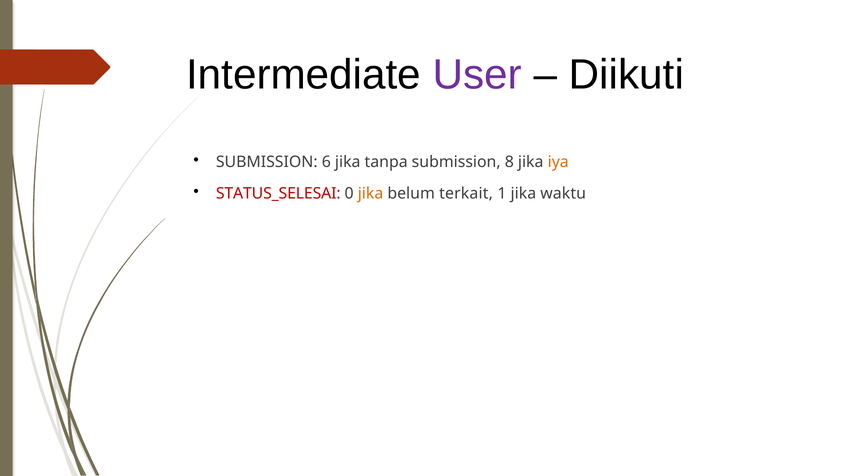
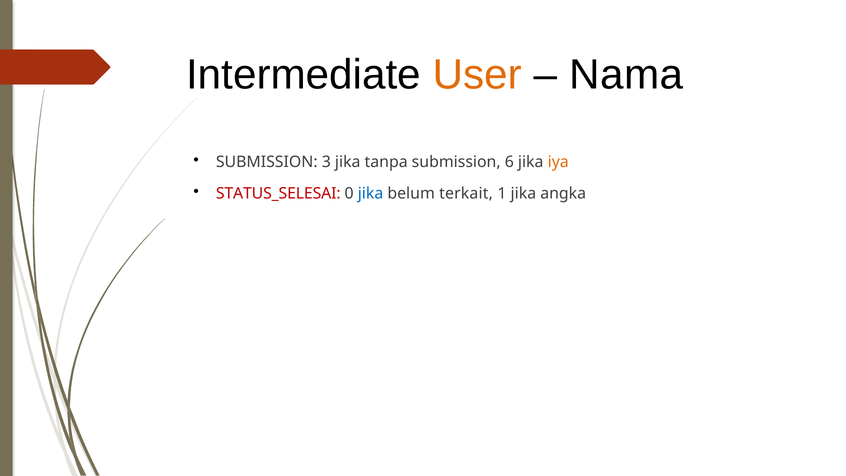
User colour: purple -> orange (477, 75)
Diikuti: Diikuti -> Nama (626, 75)
6: 6 -> 3 (326, 162)
8: 8 -> 6 (509, 162)
jika colour: orange -> blue (371, 193)
waktu: waktu -> angka (563, 193)
